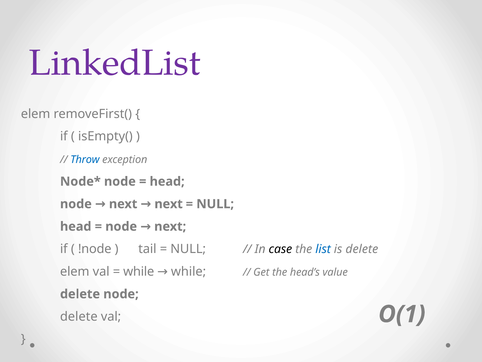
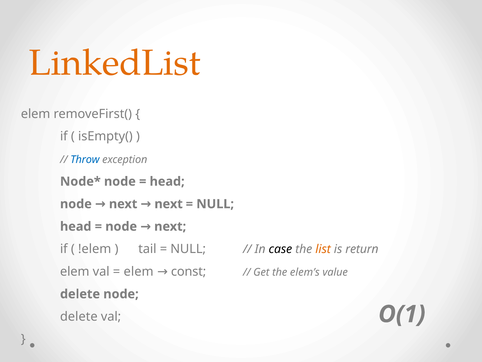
LinkedList colour: purple -> orange (115, 63)
!node: !node -> !elem (95, 249)
list colour: blue -> orange (323, 249)
is delete: delete -> return (362, 249)
while: while -> elem (139, 271)
while: while -> const (189, 271)
head’s: head’s -> elem’s (305, 272)
